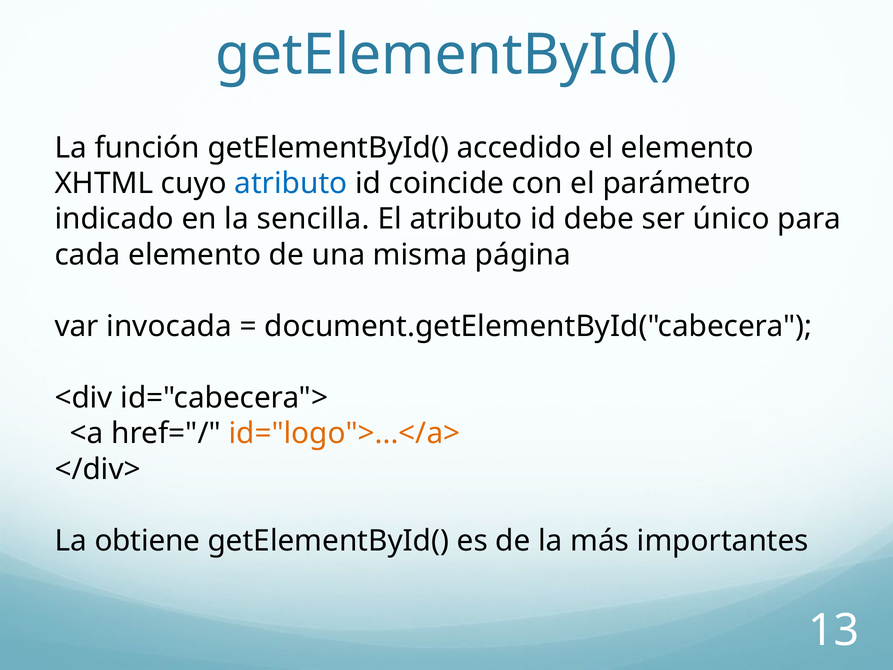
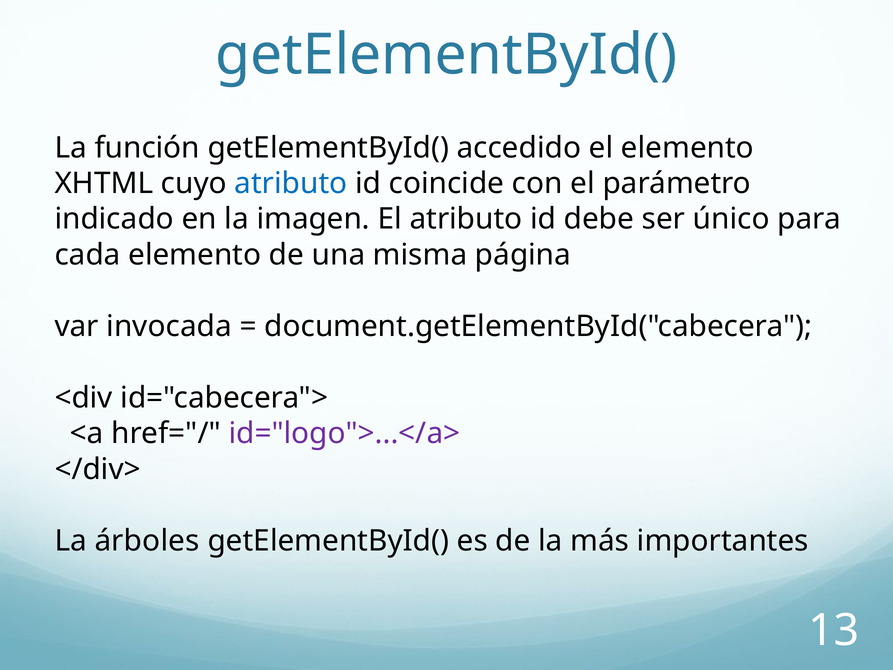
sencilla: sencilla -> imagen (313, 219)
id="logo">...</a> colour: orange -> purple (344, 433)
obtiene: obtiene -> árboles (147, 541)
